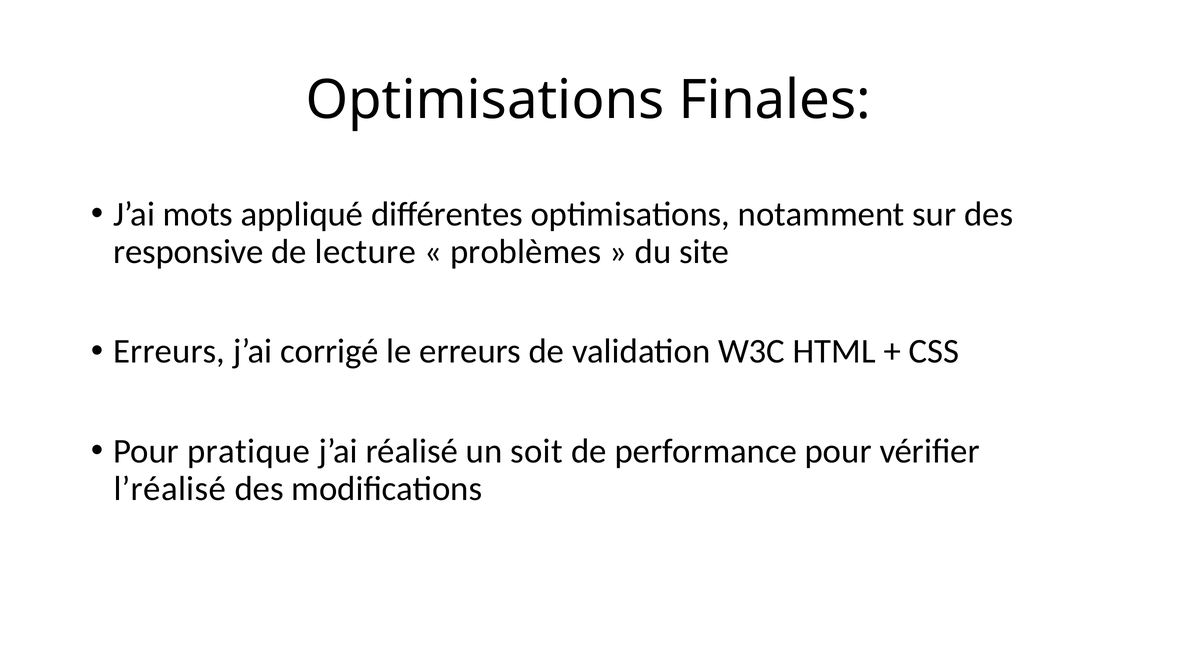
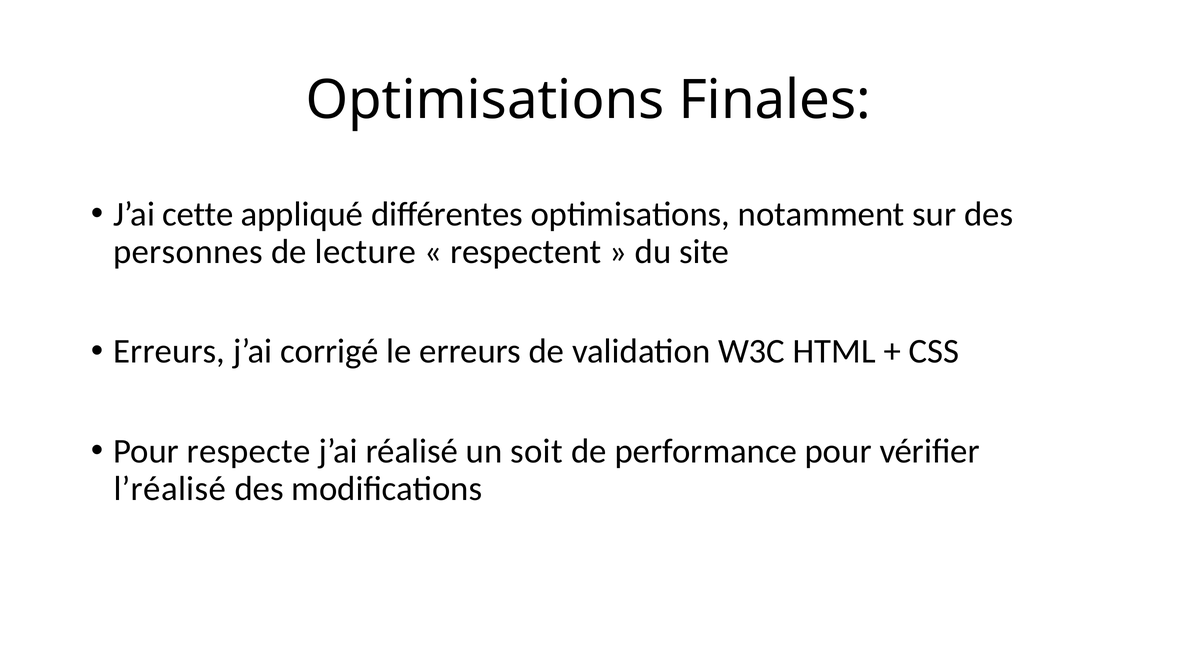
mots: mots -> cette (198, 214)
responsive: responsive -> personnes (188, 252)
problèmes: problèmes -> respectent (526, 252)
pratique: pratique -> respecte (249, 452)
